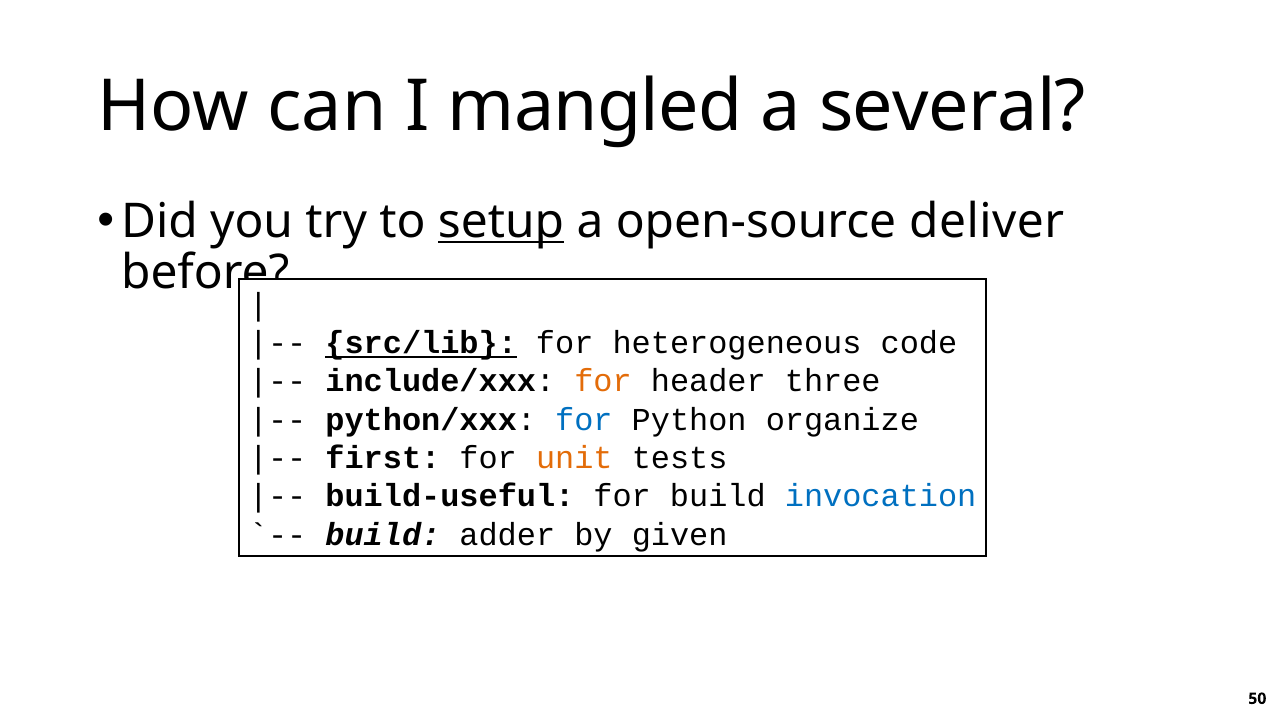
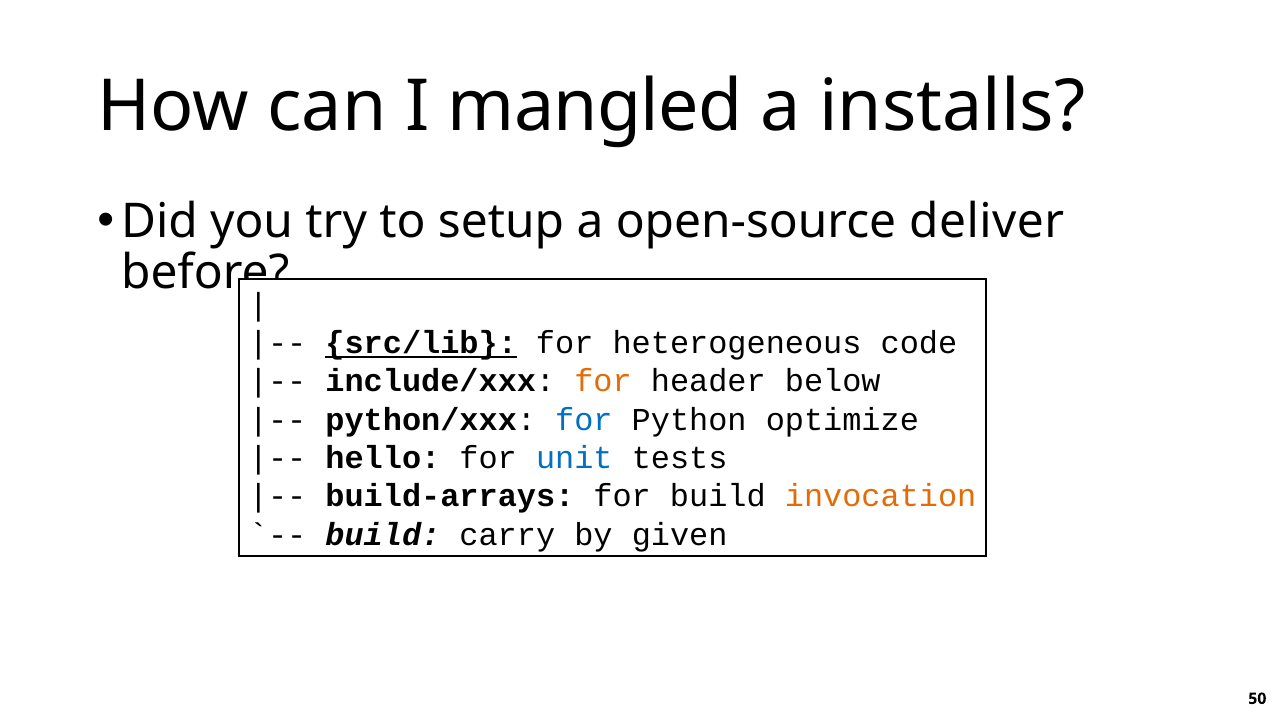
several: several -> installs (952, 107)
setup underline: present -> none (501, 221)
three: three -> below (833, 381)
organize: organize -> optimize (842, 420)
first: first -> hello (383, 458)
unit colour: orange -> blue (574, 458)
build-useful: build-useful -> build-arrays (450, 496)
invocation colour: blue -> orange (881, 496)
adder: adder -> carry (507, 534)
